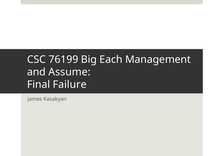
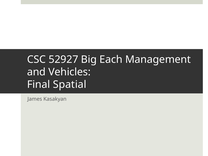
76199: 76199 -> 52927 (63, 60)
Assume: Assume -> Vehicles (70, 72)
Failure: Failure -> Spatial (70, 84)
